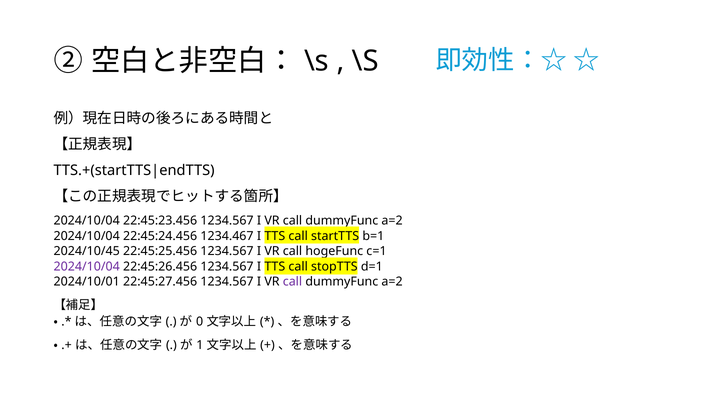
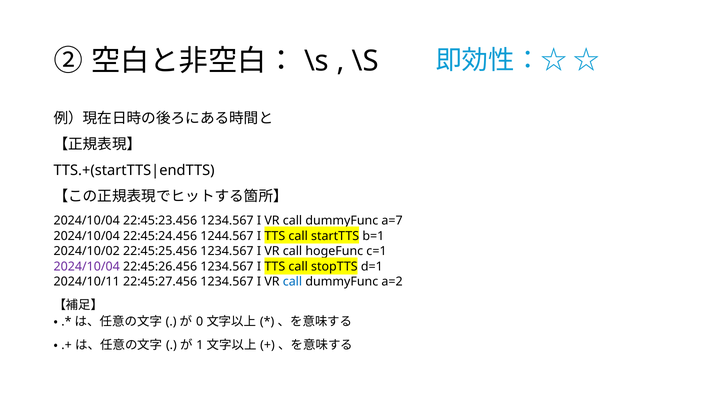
a=2: a=2 -> a=7 (392, 221)
1234.467: 1234.467 -> 1244.567 (227, 236)
2024/10/45: 2024/10/45 -> 2024/10/02 (87, 251)
2024/10/01: 2024/10/01 -> 2024/10/11 (87, 282)
call colour: purple -> blue (292, 282)
